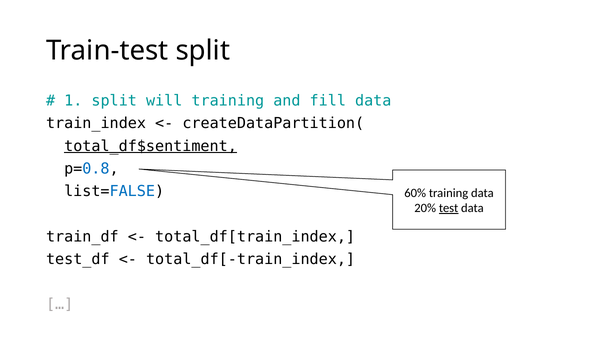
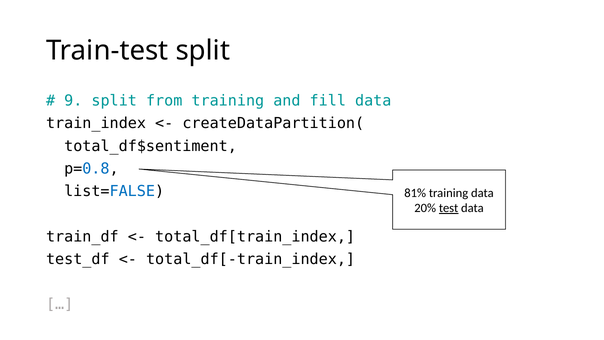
1: 1 -> 9 (73, 101)
will: will -> from (164, 101)
total_df$sentiment underline: present -> none (151, 146)
60%: 60% -> 81% (415, 193)
